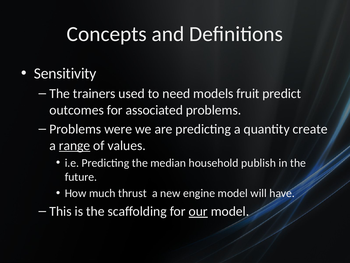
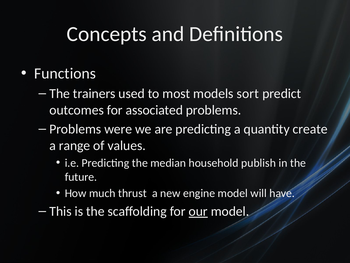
Sensitivity: Sensitivity -> Functions (65, 73)
need: need -> most (176, 94)
fruit: fruit -> sort (248, 94)
range underline: present -> none (75, 145)
